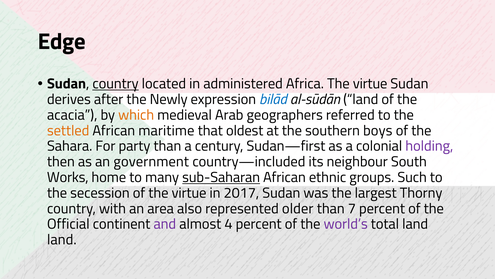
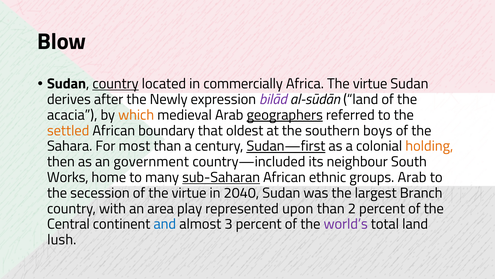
Edge: Edge -> Blow (62, 42)
administered: administered -> commercially (243, 84)
bilād colour: blue -> purple (273, 99)
geographers underline: none -> present (285, 115)
maritime: maritime -> boundary (167, 130)
party: party -> most (134, 146)
Sudan—first underline: none -> present (286, 146)
holding colour: purple -> orange (429, 146)
groups Such: Such -> Arab (412, 177)
2017: 2017 -> 2040 (241, 193)
Thorny: Thorny -> Branch (421, 193)
also: also -> play (190, 208)
older: older -> upon (298, 208)
7: 7 -> 2 (352, 208)
Official: Official -> Central (68, 224)
and colour: purple -> blue (165, 224)
4: 4 -> 3 (228, 224)
land: land -> lush (62, 239)
